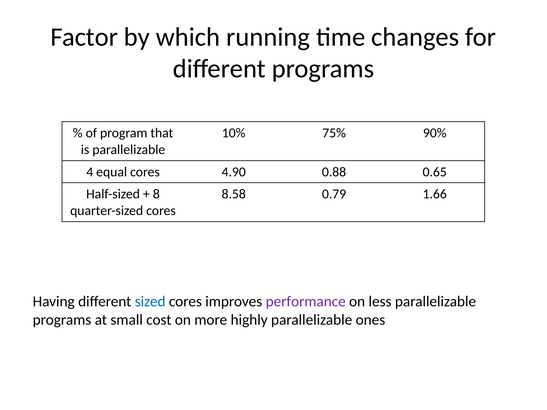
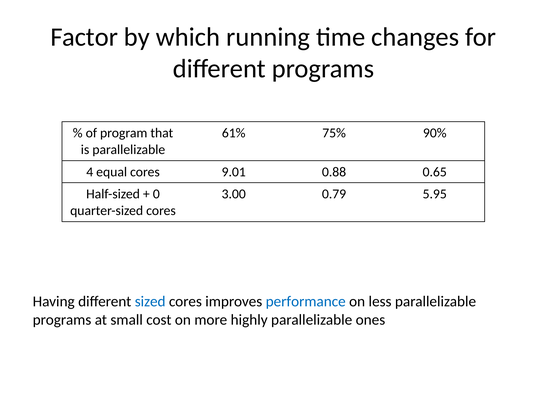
10%: 10% -> 61% (234, 133)
4.90: 4.90 -> 9.01 (234, 172)
8: 8 -> 0 (156, 194)
8.58: 8.58 -> 3.00 (234, 194)
1.66: 1.66 -> 5.95 (435, 194)
performance colour: purple -> blue (306, 302)
